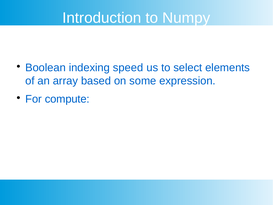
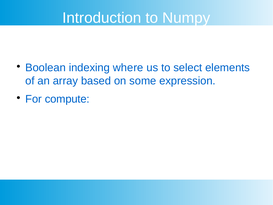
speed: speed -> where (128, 68)
